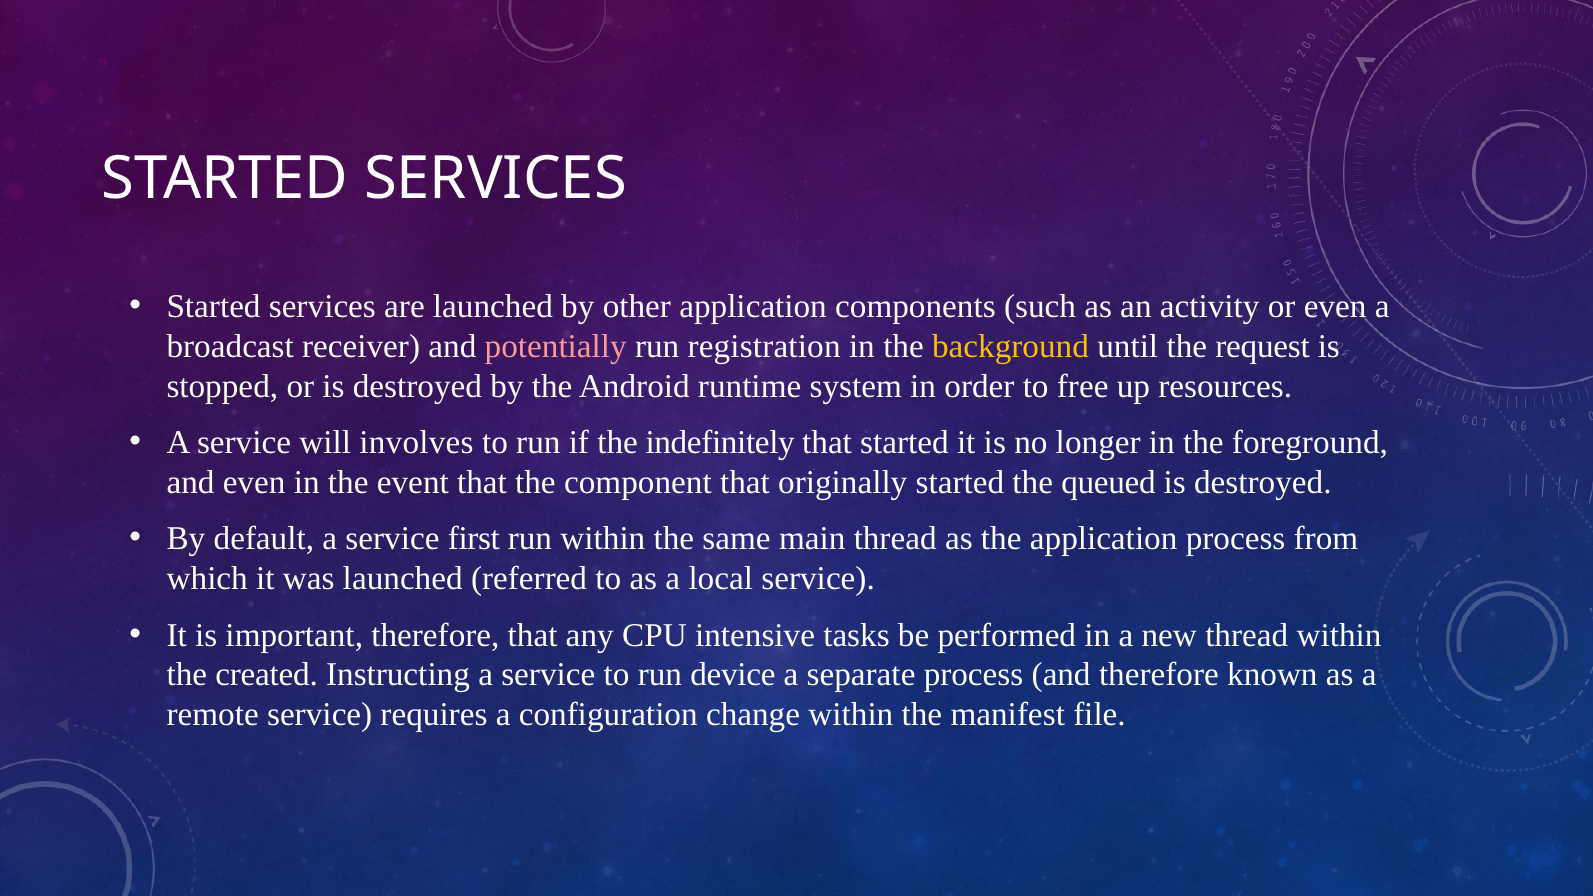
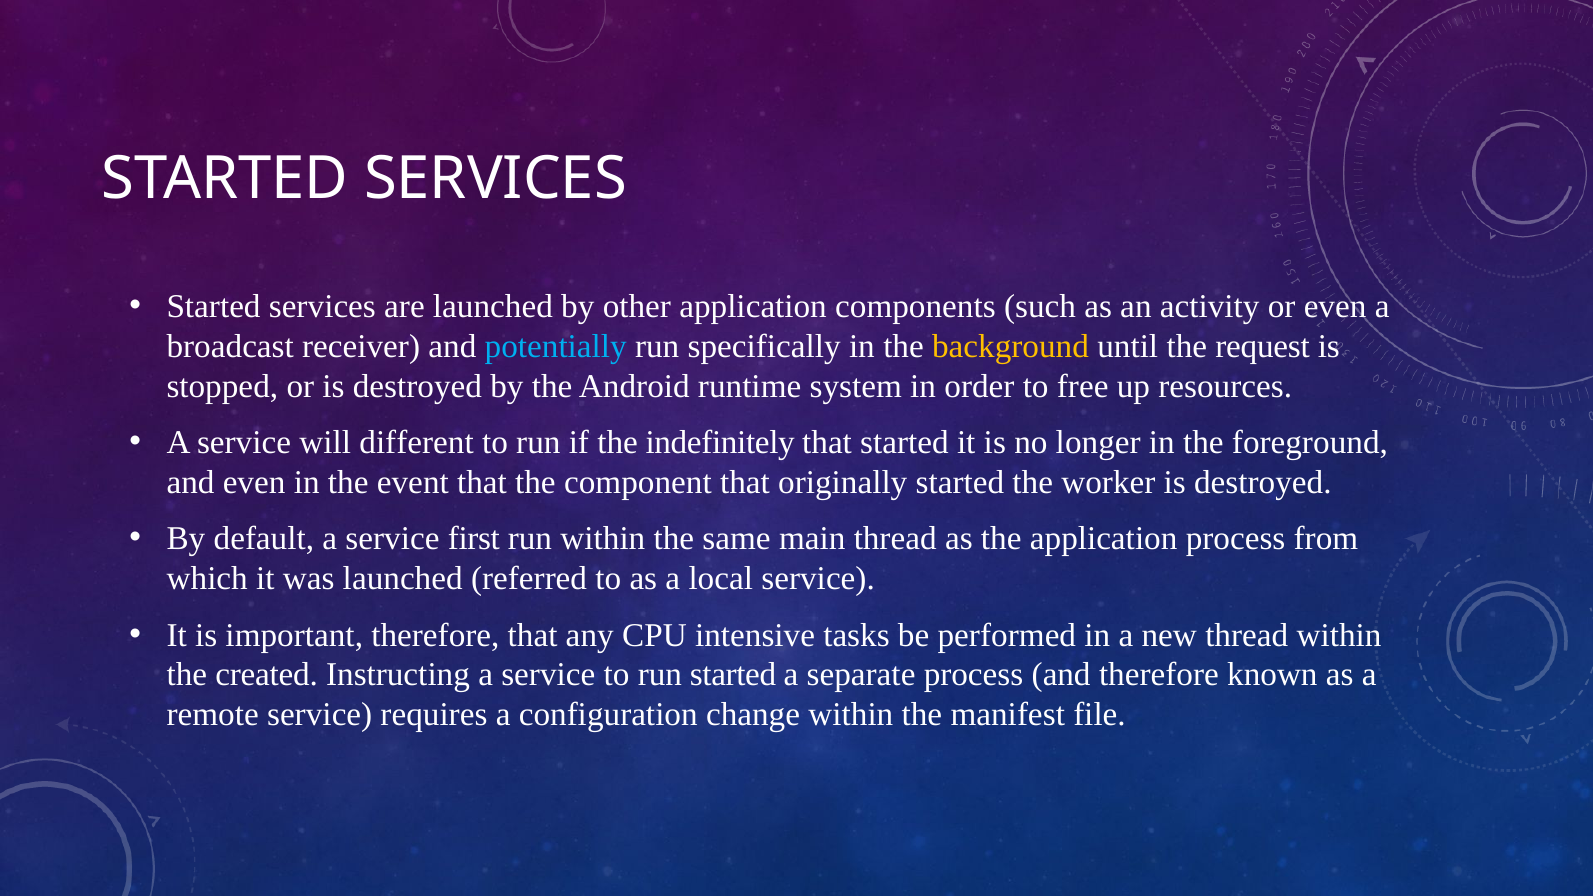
potentially colour: pink -> light blue (556, 346)
registration: registration -> specifically (764, 346)
involves: involves -> different (417, 443)
queued: queued -> worker (1108, 482)
run device: device -> started (733, 675)
